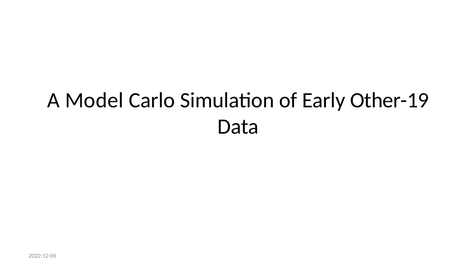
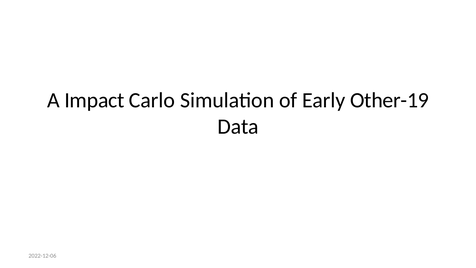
Model: Model -> Impact (94, 100)
